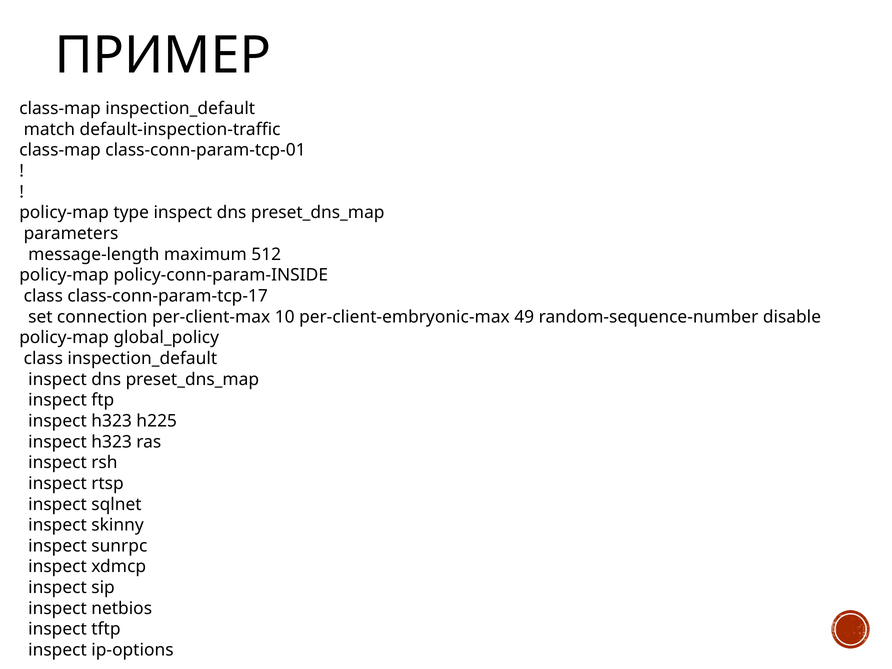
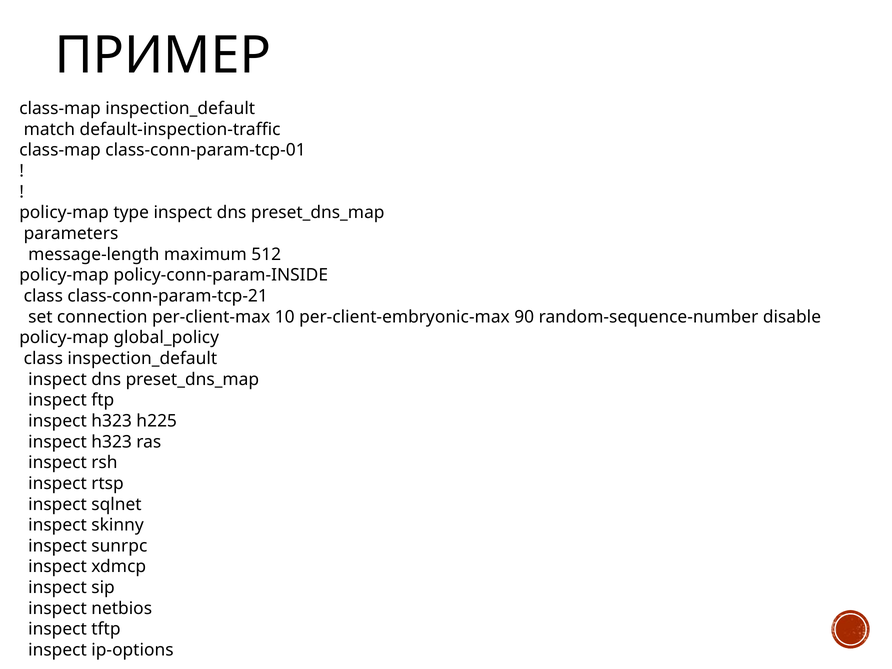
class-conn-param-tcp-17: class-conn-param-tcp-17 -> class-conn-param-tcp-21 (168, 296)
49: 49 -> 90 (524, 317)
